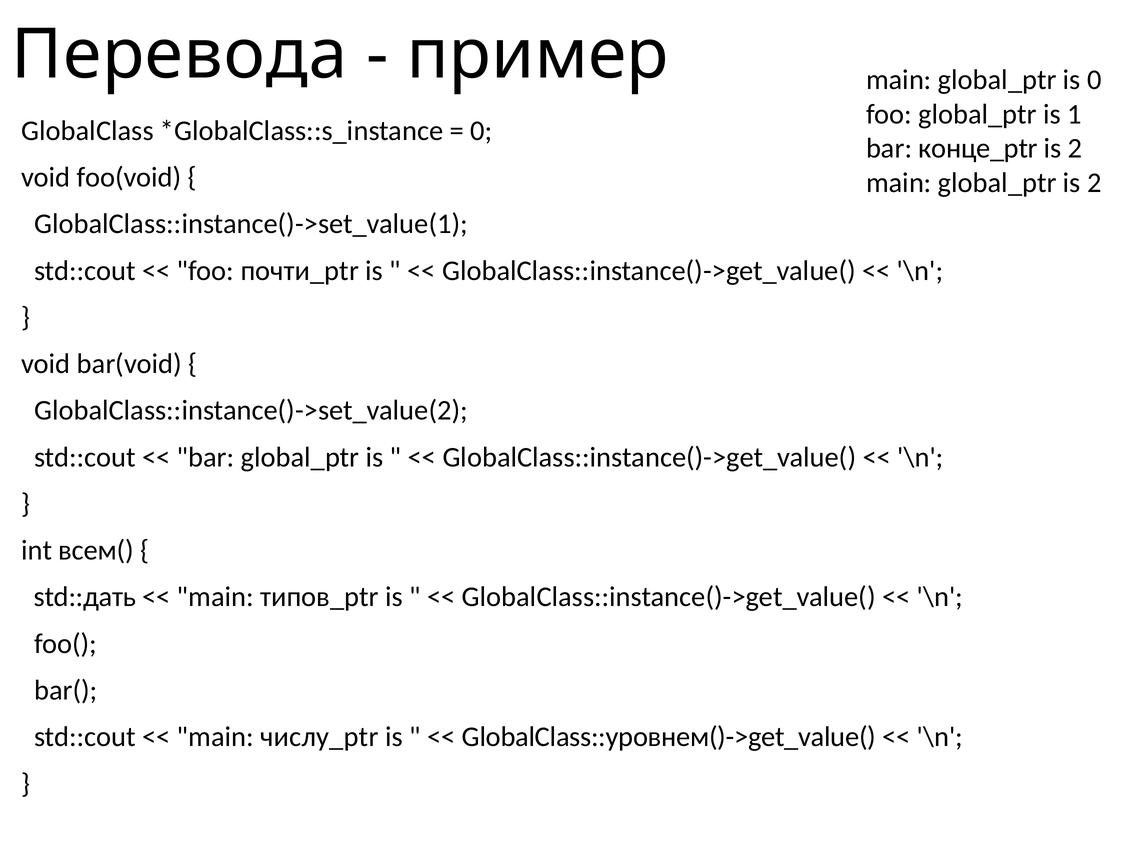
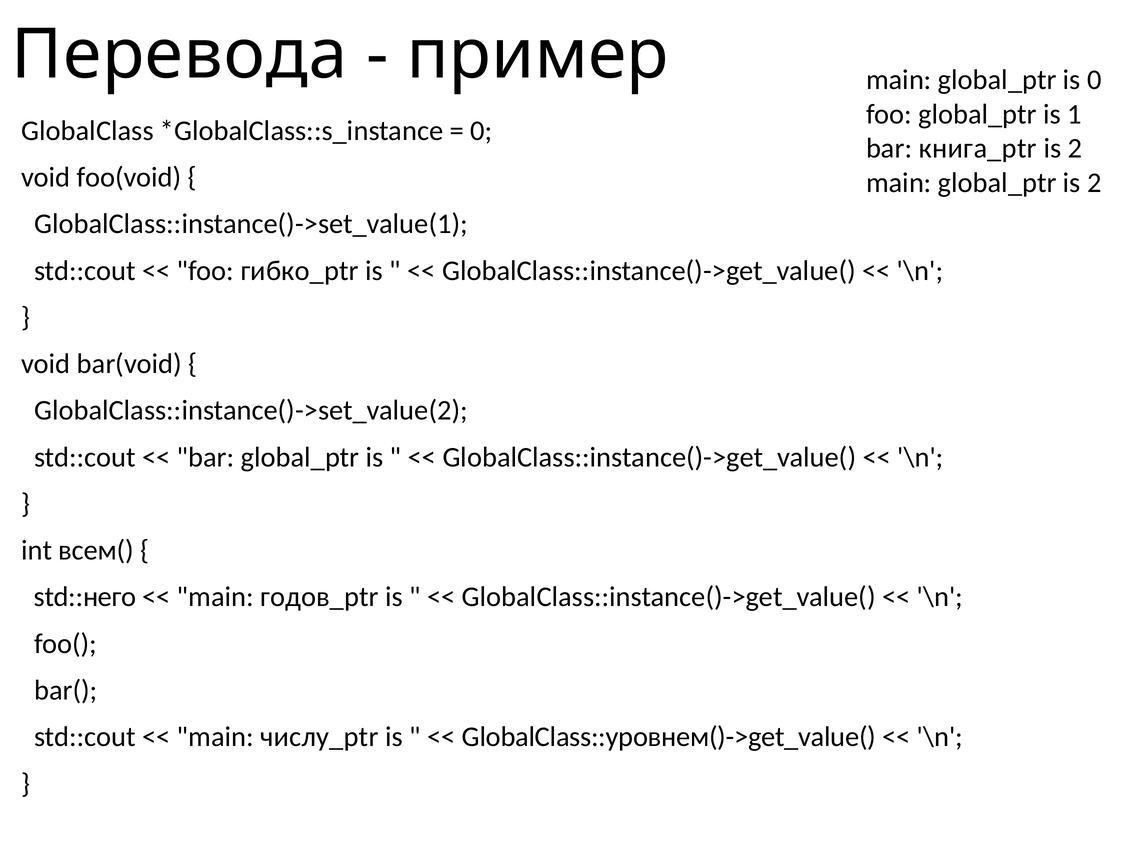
конце_ptr: конце_ptr -> книга_ptr (978, 148)
почти_ptr: почти_ptr -> гибко_ptr (300, 271)
std::дать: std::дать -> std::него (85, 597)
типов_ptr: типов_ptr -> годов_ptr (319, 597)
